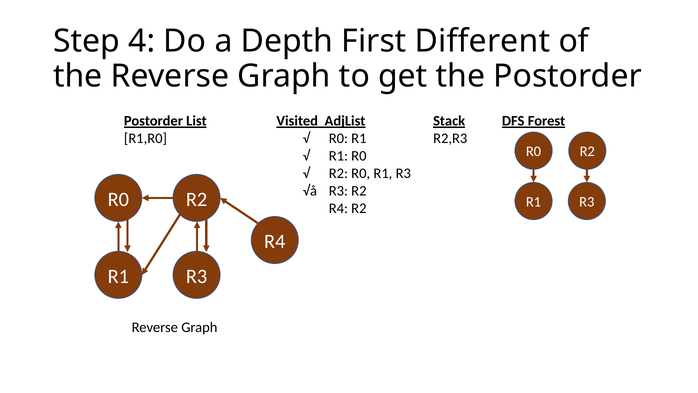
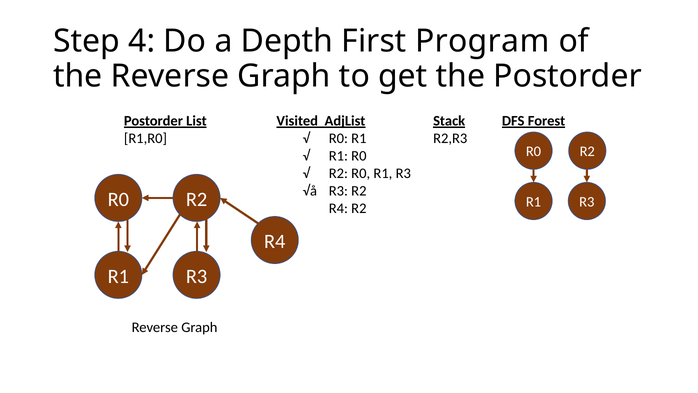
Different: Different -> Program (482, 41)
